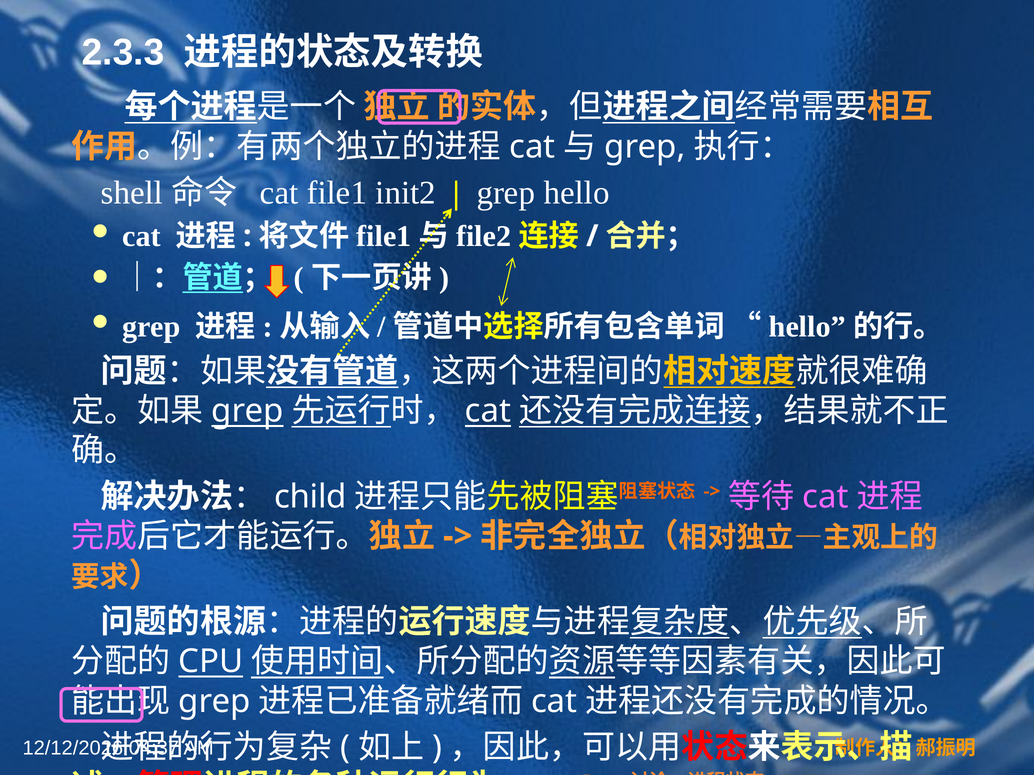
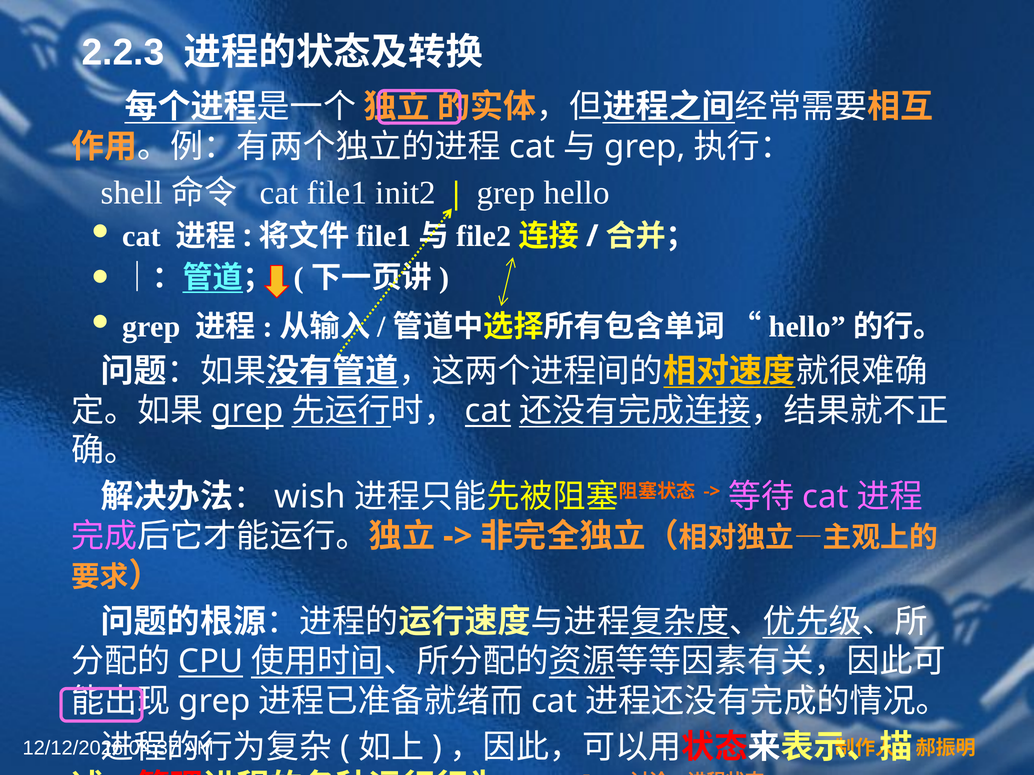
2.3.3: 2.3.3 -> 2.2.3 (123, 52)
child: child -> wish (310, 497)
